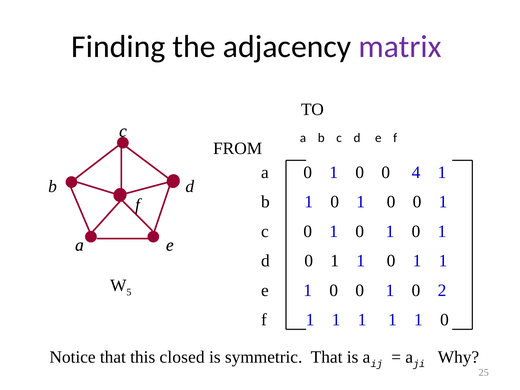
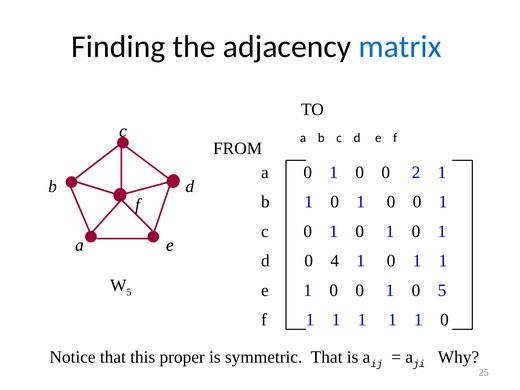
matrix colour: purple -> blue (400, 47)
4: 4 -> 2 (416, 172)
d 0 1: 1 -> 4 (335, 261)
0 2: 2 -> 5 (442, 290)
closed: closed -> proper (182, 357)
